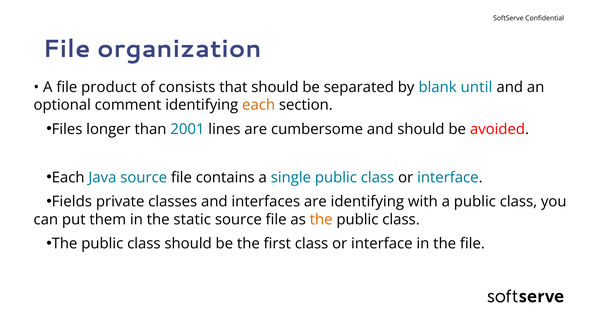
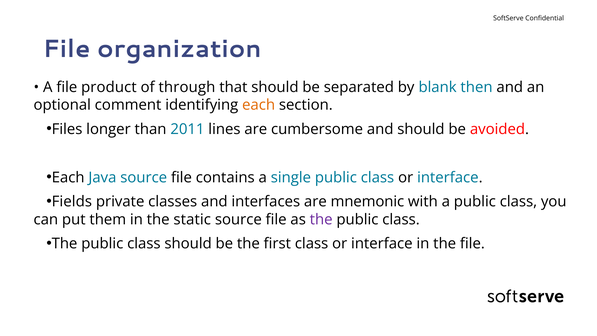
consists: consists -> through (187, 87)
until: until -> then (477, 87)
2001: 2001 -> 2011 (187, 129)
are identifying: identifying -> mnemonic (367, 201)
the colour: orange -> purple (321, 219)
